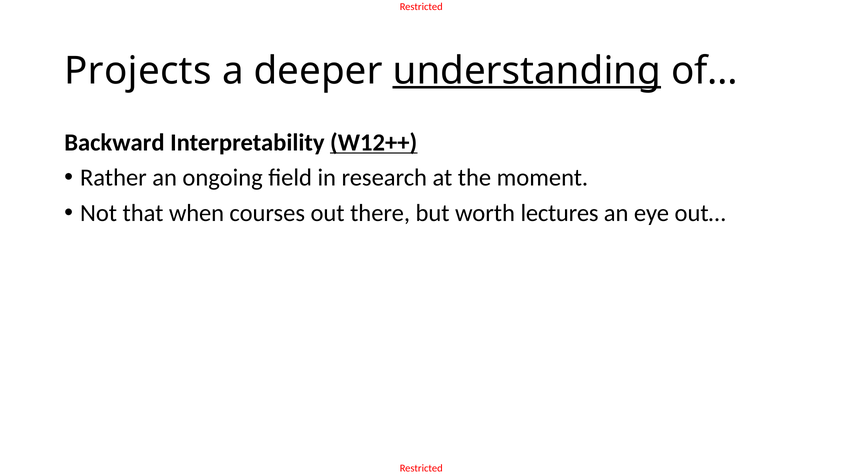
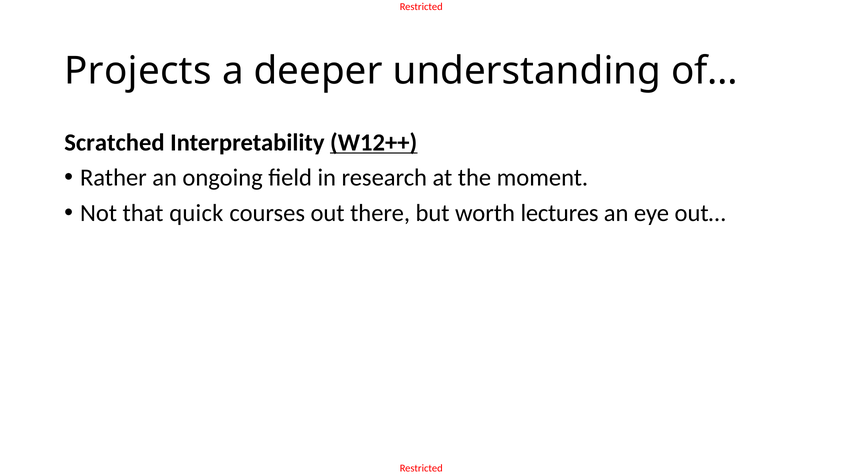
understanding underline: present -> none (527, 71)
Backward: Backward -> Scratched (114, 142)
when: when -> quick (196, 213)
